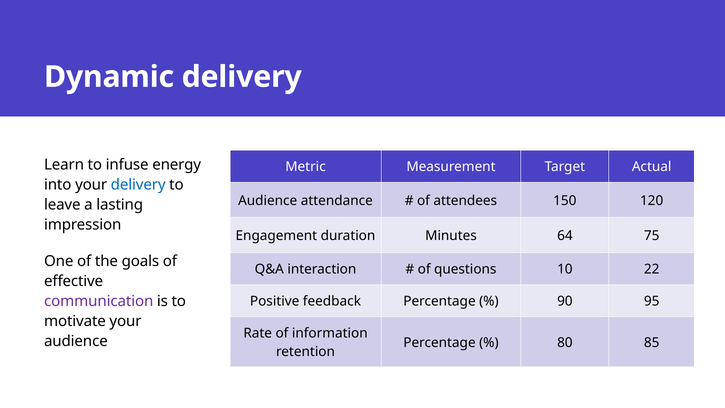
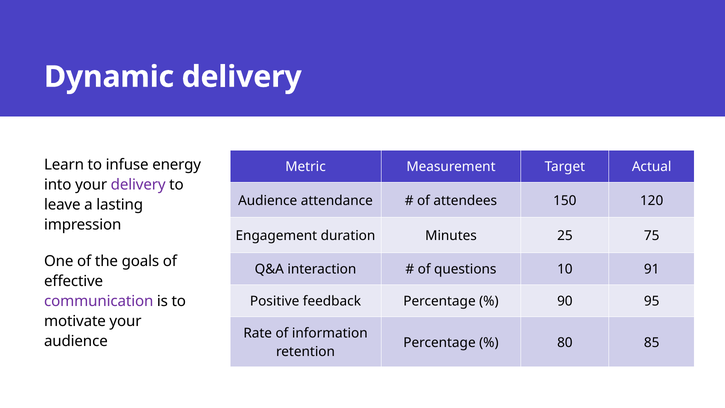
delivery colour: blue -> purple (138, 185)
64: 64 -> 25 (565, 236)
22: 22 -> 91 (652, 269)
